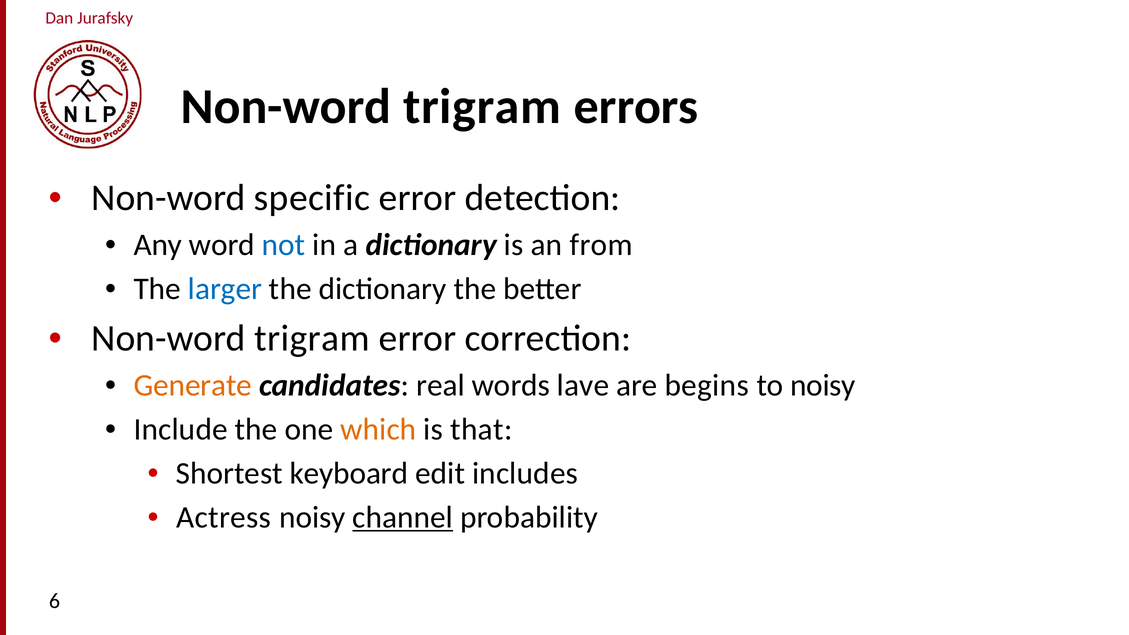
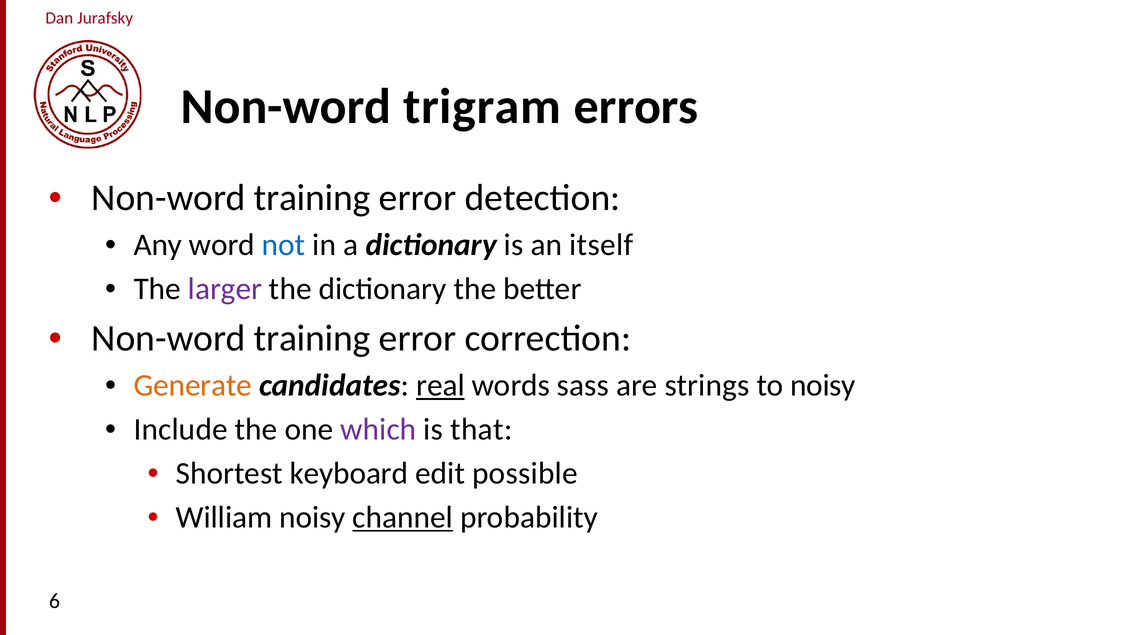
specific: specific -> training (312, 198)
from: from -> itself (601, 245)
larger colour: blue -> purple (225, 289)
trigram: trigram -> training (312, 338)
real underline: none -> present (440, 386)
lave: lave -> sass (583, 386)
begins: begins -> strings (707, 386)
which colour: orange -> purple (378, 430)
includes: includes -> possible (525, 473)
Actress: Actress -> William (224, 517)
